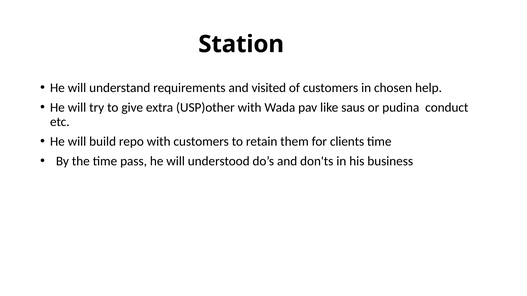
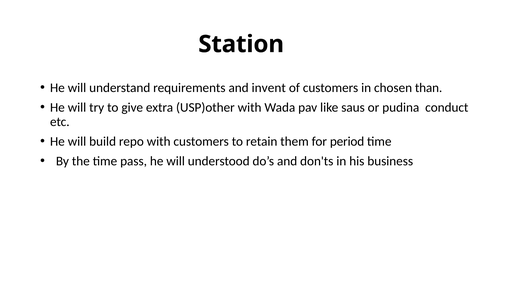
visited: visited -> invent (269, 88)
help: help -> than (429, 88)
clients: clients -> period (347, 142)
